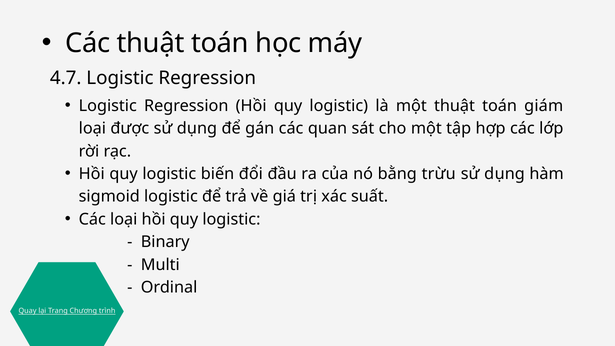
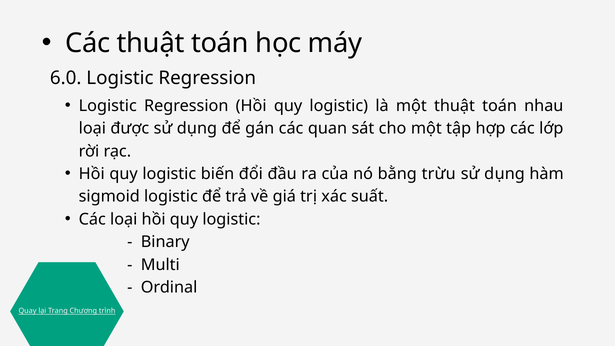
4.7: 4.7 -> 6.0 (66, 78)
giám: giám -> nhau (544, 106)
